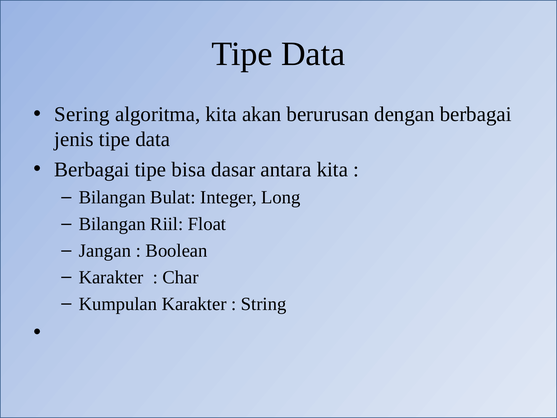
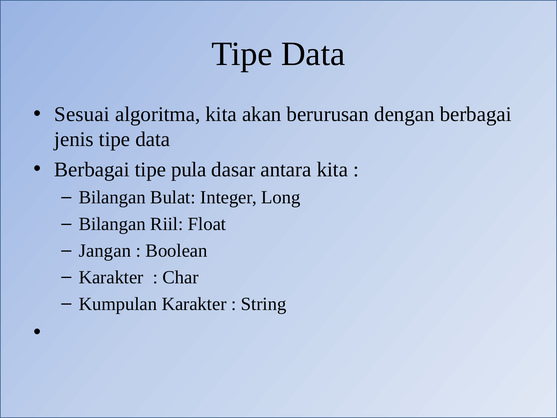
Sering: Sering -> Sesuai (82, 114)
bisa: bisa -> pula (189, 169)
